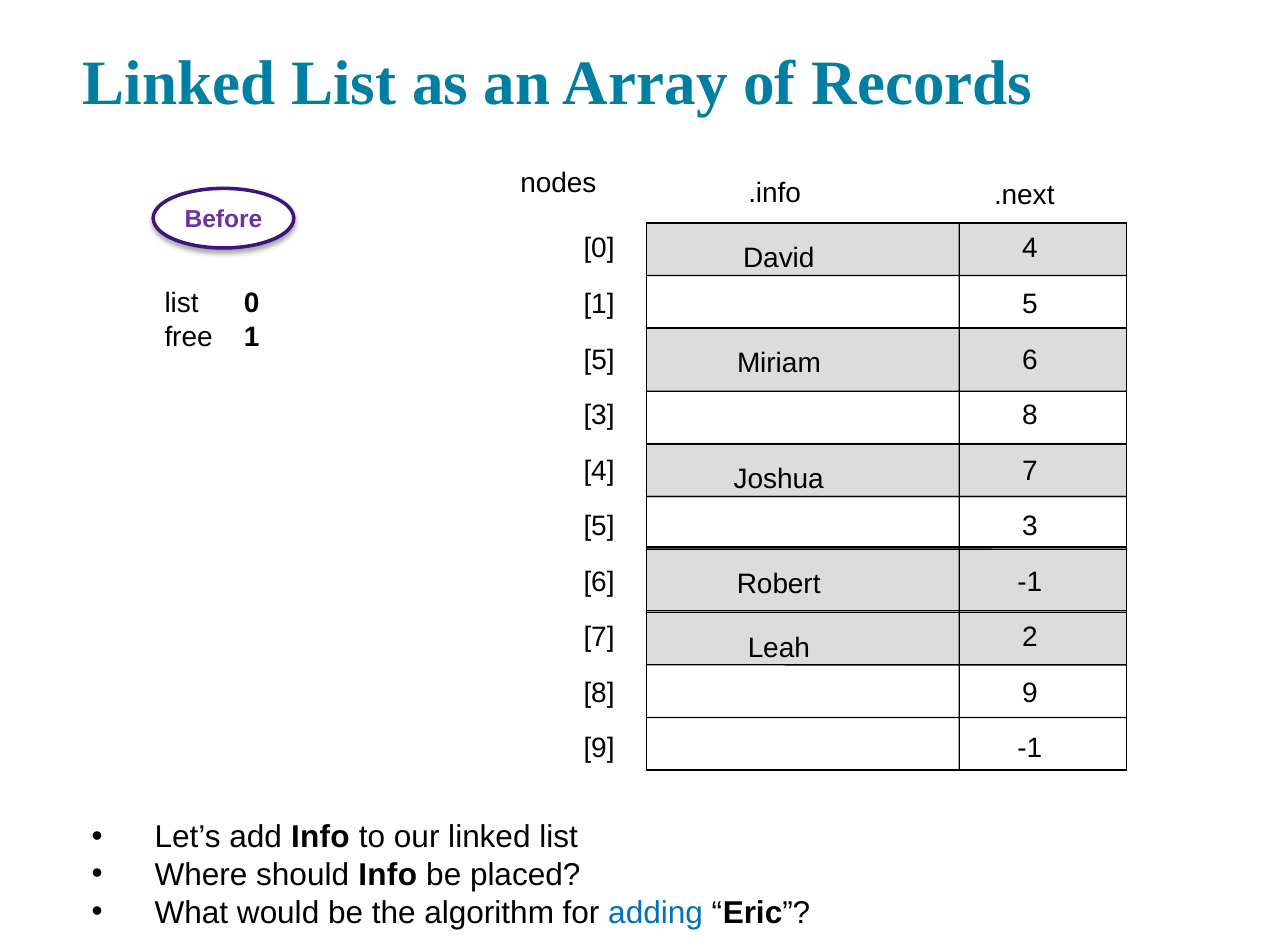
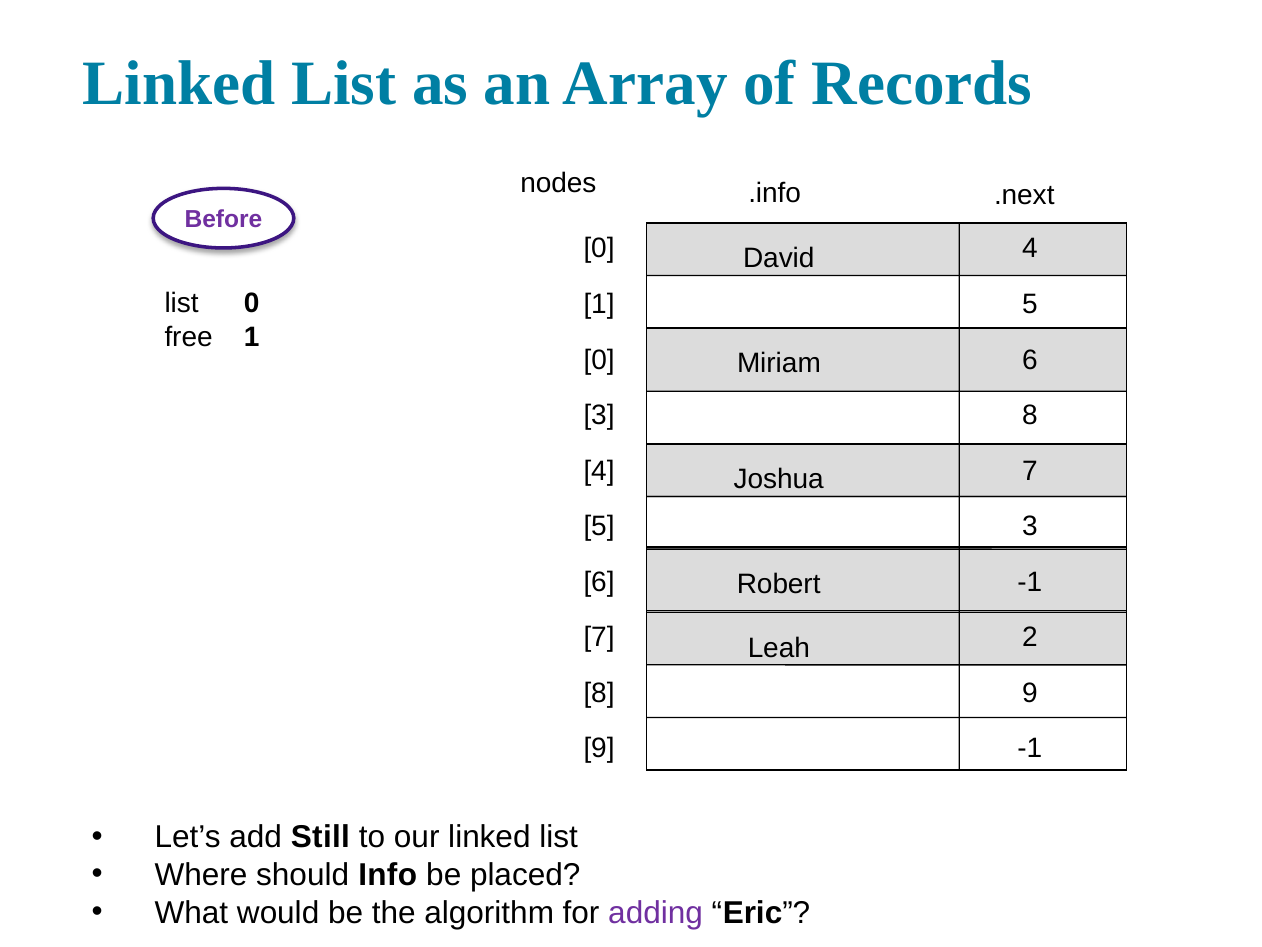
5: 5 -> 0 (599, 360)
add Info: Info -> Still (320, 837)
adding colour: blue -> purple (656, 913)
